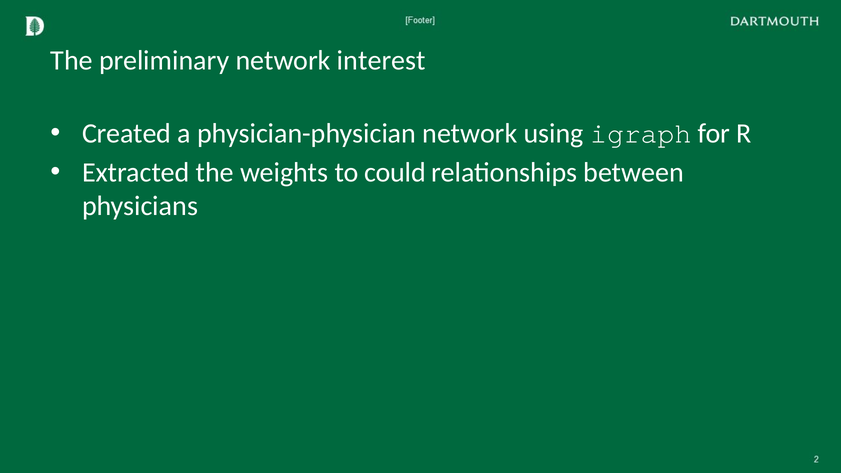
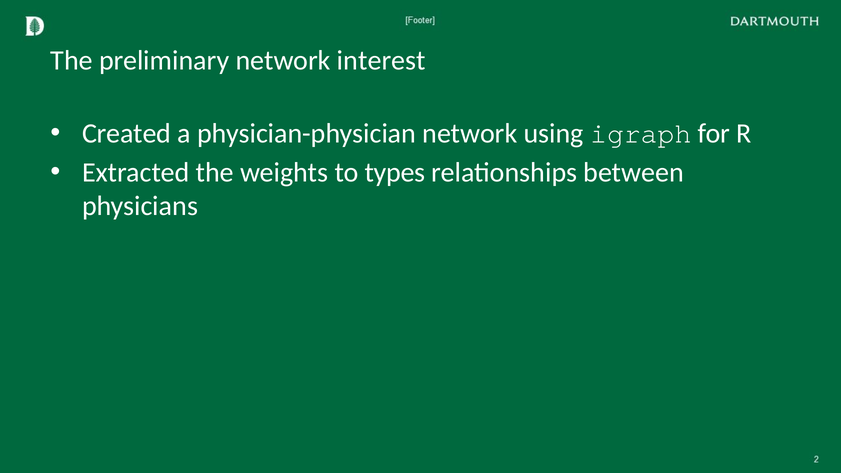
could: could -> types (395, 173)
